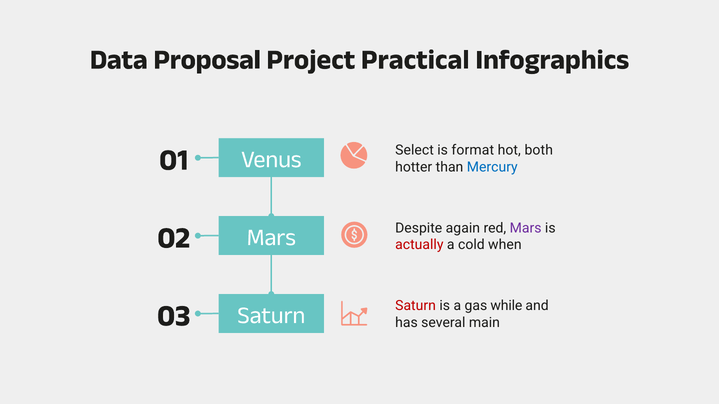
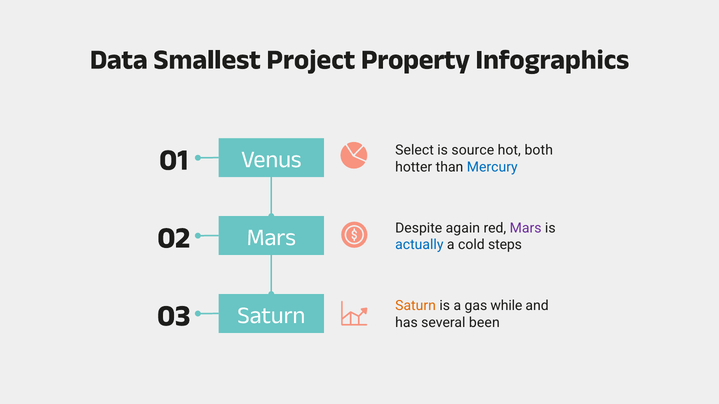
Proposal: Proposal -> Smallest (207, 60)
Practical: Practical -> Property (415, 60)
format: format -> source (473, 150)
actually colour: red -> blue (419, 245)
when: when -> steps (505, 245)
Saturn colour: red -> orange (416, 306)
main: main -> been (484, 323)
